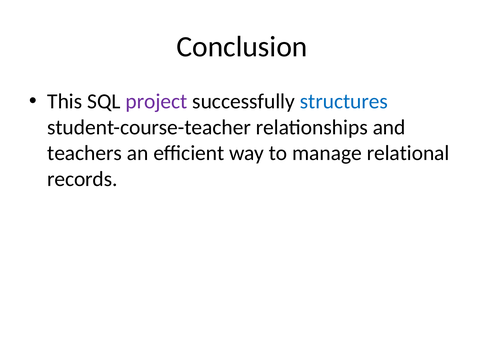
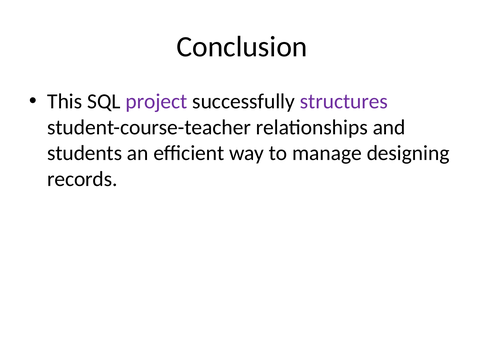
structures colour: blue -> purple (344, 102)
teachers: teachers -> students (85, 153)
relational: relational -> designing (408, 153)
